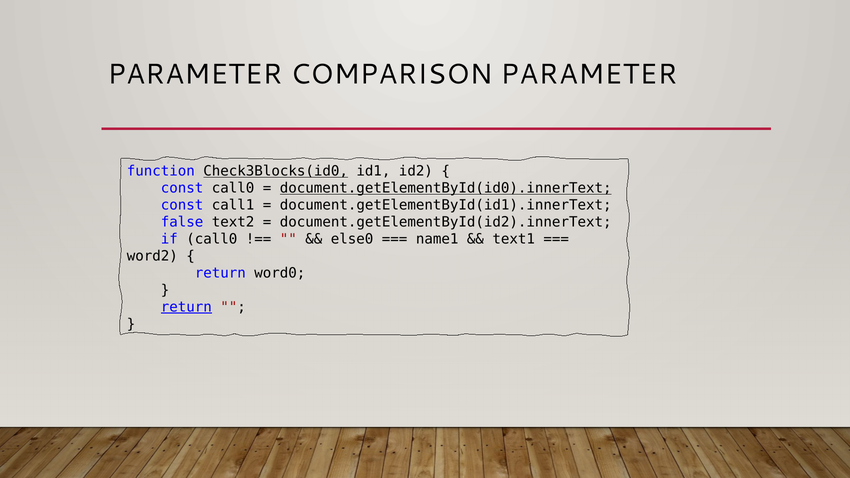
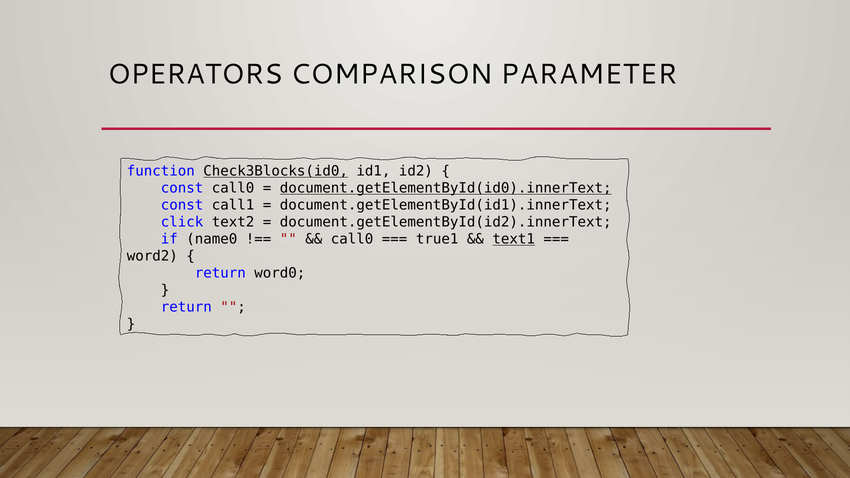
PARAMETER: PARAMETER -> OPERATORS (195, 74)
false: false -> click (182, 222)
if call0: call0 -> name0 (212, 239)
else0: else0 -> call0 (352, 239)
name1: name1 -> true1 (437, 239)
text1 underline: none -> present (514, 239)
return underline: present -> none (186, 307)
